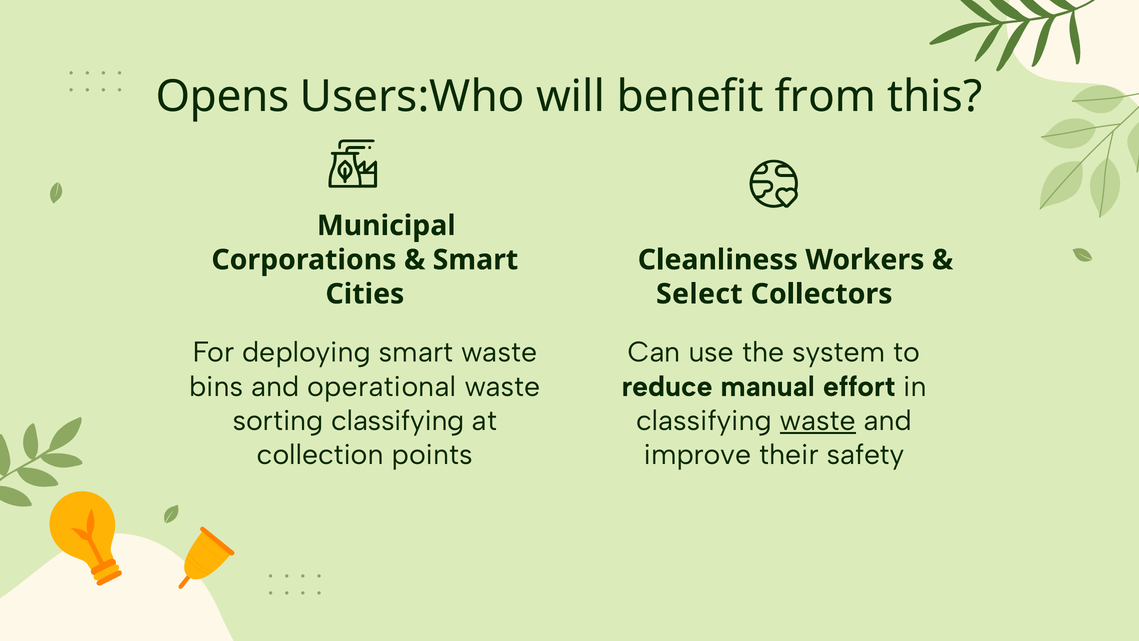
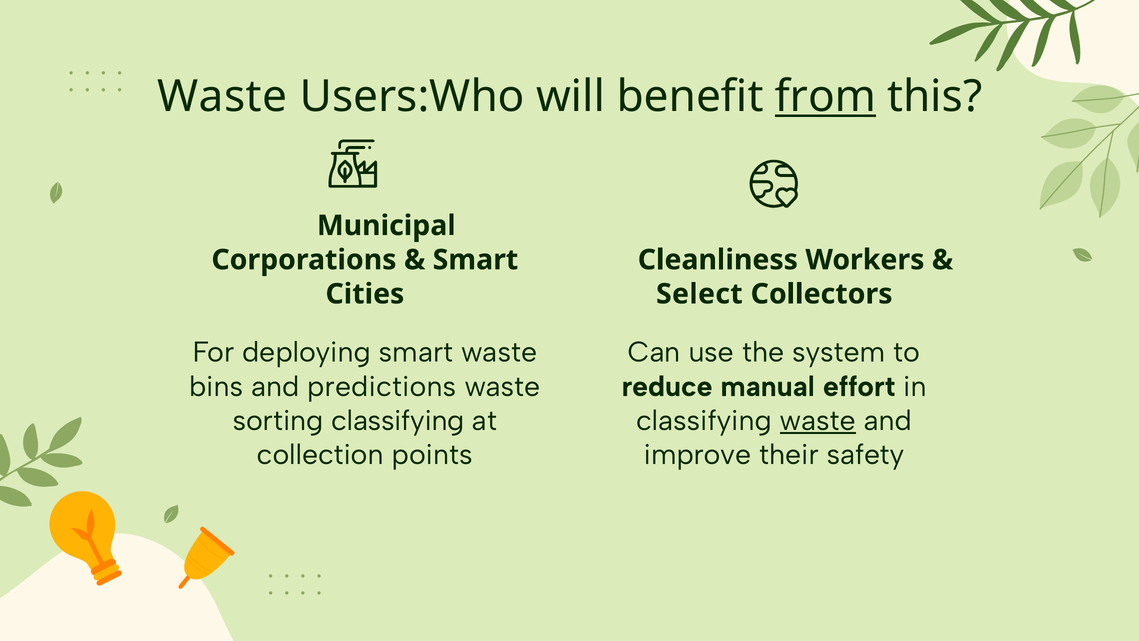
Opens: Opens -> Waste (222, 97)
from underline: none -> present (825, 97)
operational: operational -> predictions (382, 386)
